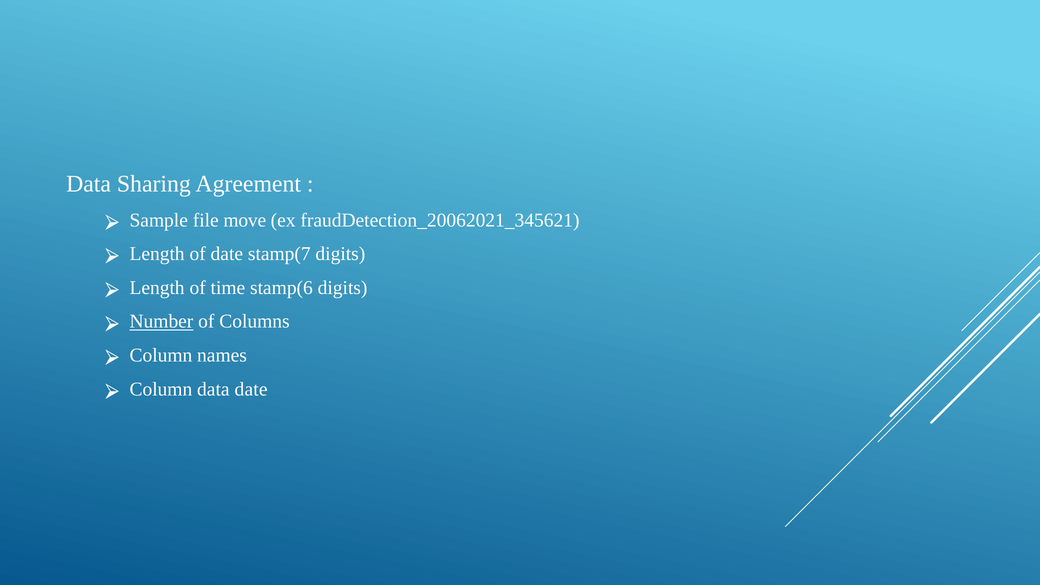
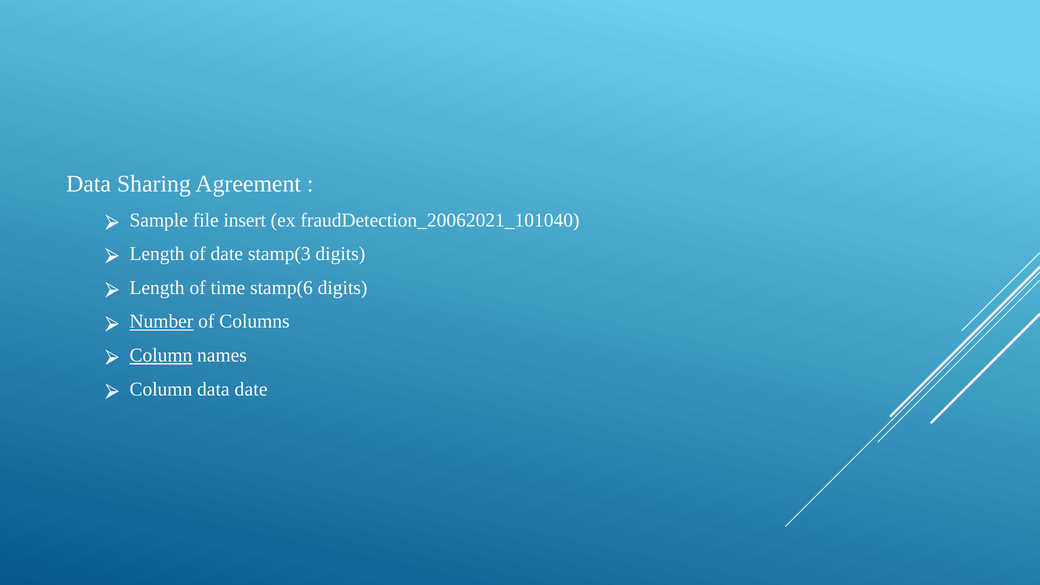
move: move -> insert (245, 220)
fraudDetection_20062021_345621: fraudDetection_20062021_345621 -> fraudDetection_20062021_101040 (440, 220)
stamp(7: stamp(7 -> stamp(3 (279, 254)
Column underline: none -> present (161, 355)
